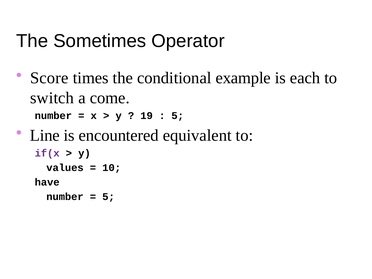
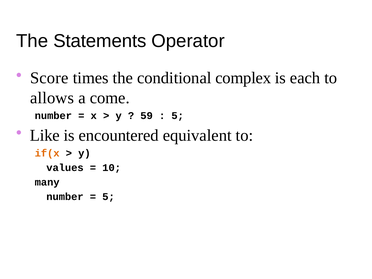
Sometimes: Sometimes -> Statements (100, 41)
example: example -> complex (243, 78)
switch: switch -> allows (52, 98)
19: 19 -> 59 (147, 116)
Line: Line -> Like (45, 136)
if(x colour: purple -> orange (47, 153)
have: have -> many (47, 182)
